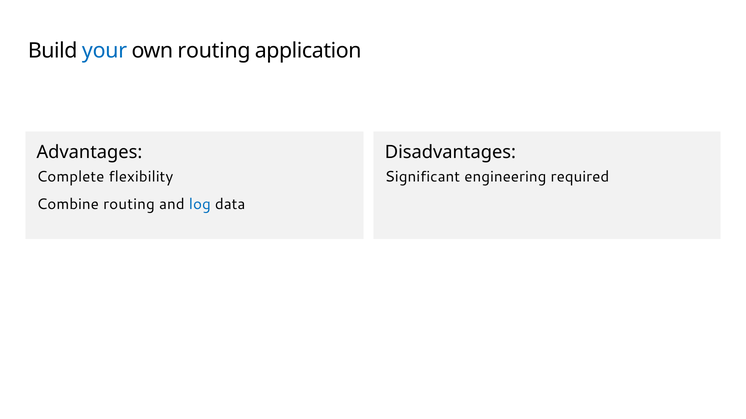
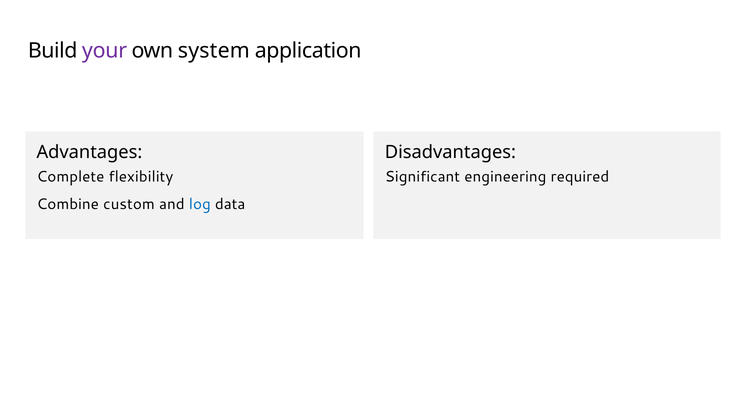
your colour: blue -> purple (105, 51)
own routing: routing -> system (214, 51)
Combine routing: routing -> custom (129, 204)
